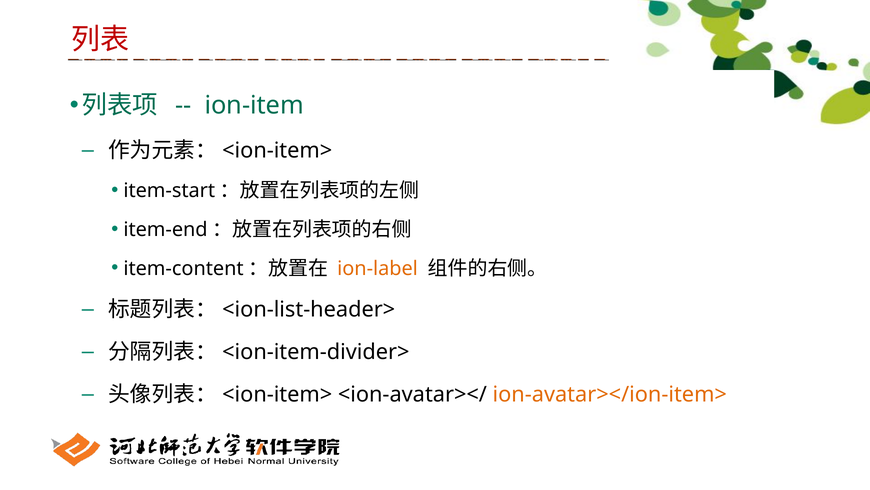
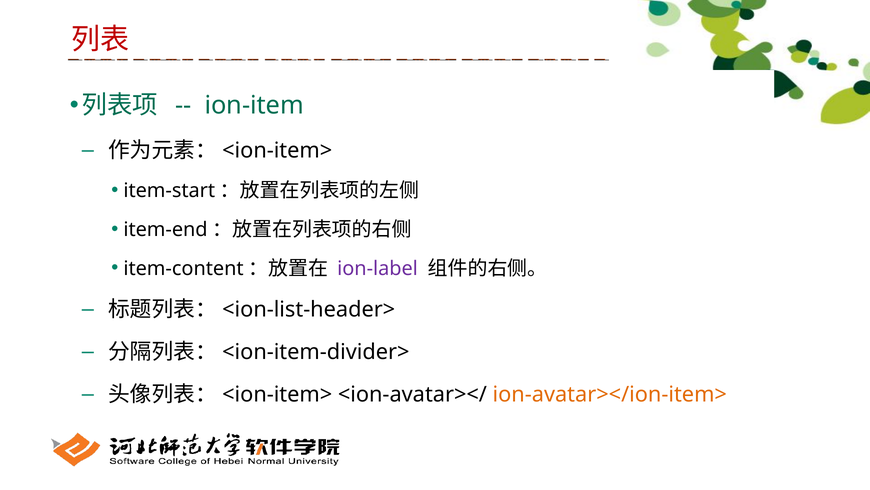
ion-label colour: orange -> purple (378, 268)
